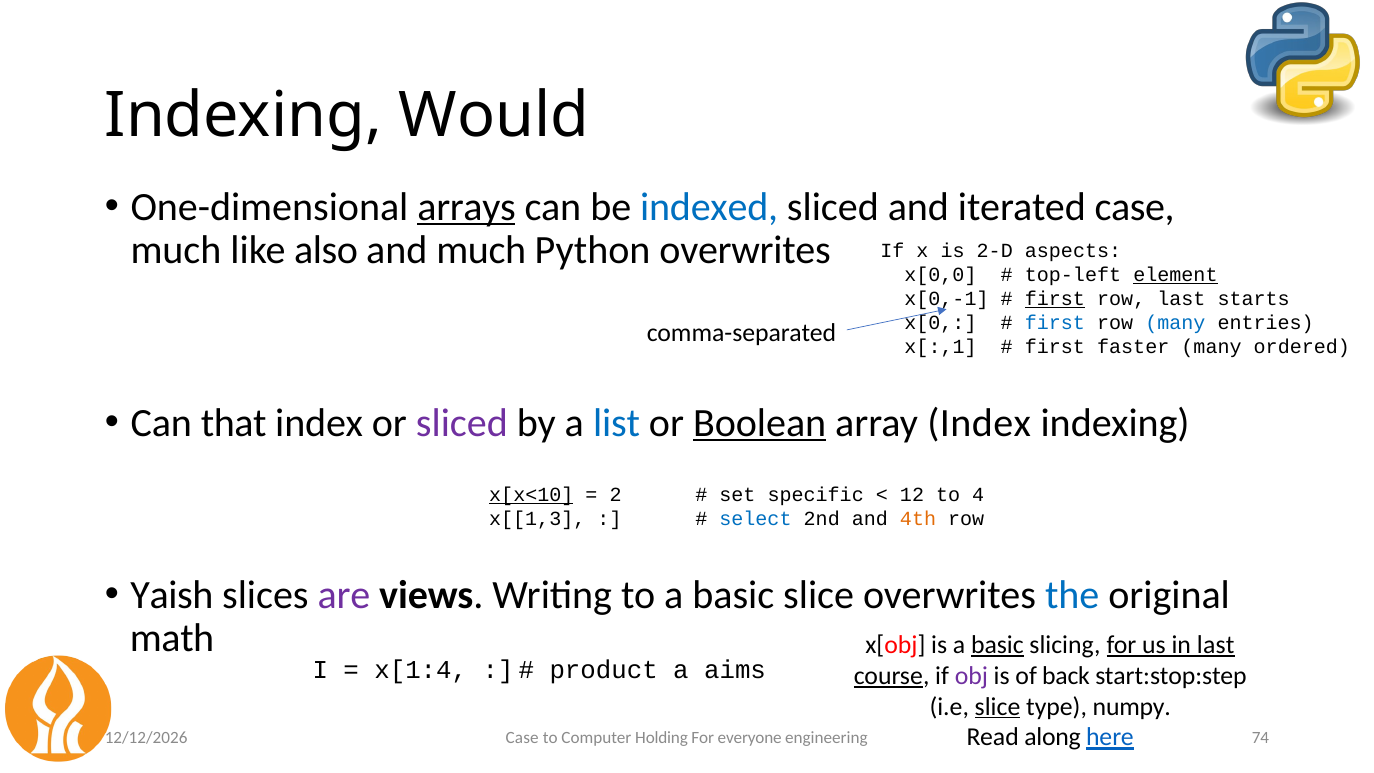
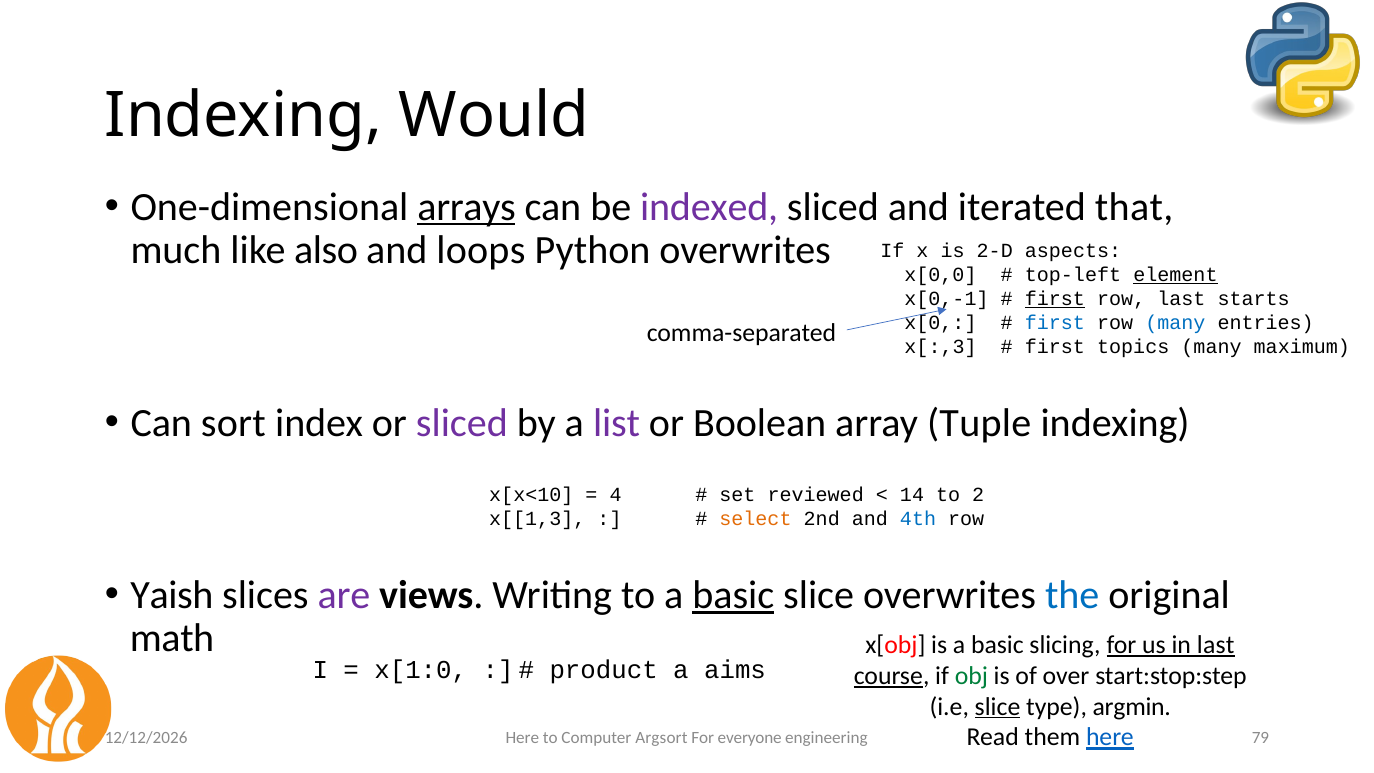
indexed colour: blue -> purple (709, 207)
iterated case: case -> that (1134, 207)
and much: much -> loops (481, 250)
x[:,1: x[:,1 -> x[:,3 (941, 347)
faster: faster -> topics (1133, 347)
ordered: ordered -> maximum (1302, 347)
that: that -> sort (233, 423)
list colour: blue -> purple (617, 423)
Boolean underline: present -> none (760, 423)
array Index: Index -> Tuple (979, 423)
x[x<10 underline: present -> none (531, 495)
2: 2 -> 4 (616, 495)
specific: specific -> reviewed (816, 495)
12: 12 -> 14 (912, 495)
4: 4 -> 2 (978, 495)
select colour: blue -> orange (755, 519)
4th colour: orange -> blue (918, 519)
basic underline: none -> present (733, 595)
basic underline: present -> none (997, 645)
x[1:4: x[1:4 -> x[1:0 (421, 670)
obj colour: purple -> green (971, 675)
back: back -> over (1066, 675)
numpy: numpy -> argmin (1132, 706)
along: along -> them (1052, 737)
Case: Case -> Here (522, 738)
Holding: Holding -> Argsort (661, 738)
74: 74 -> 79 (1261, 738)
